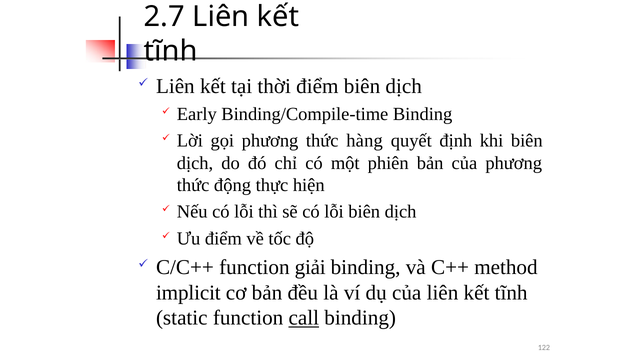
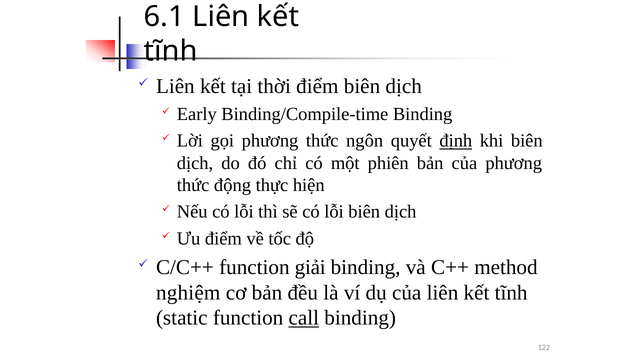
2.7: 2.7 -> 6.1 (164, 16)
hàng: hàng -> ngôn (365, 141)
định underline: none -> present (456, 141)
implicit: implicit -> nghiệm (188, 293)
